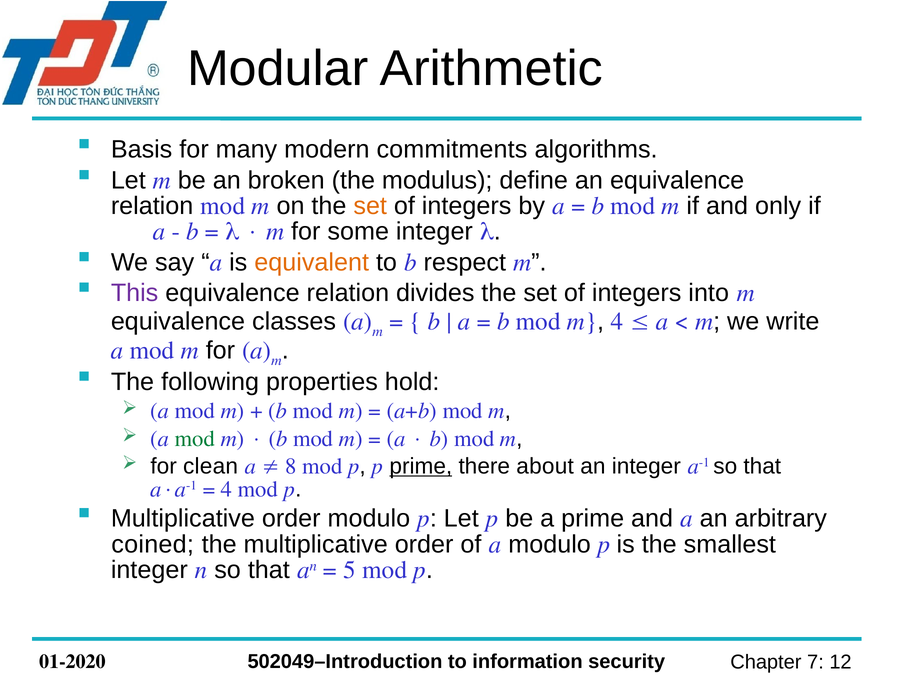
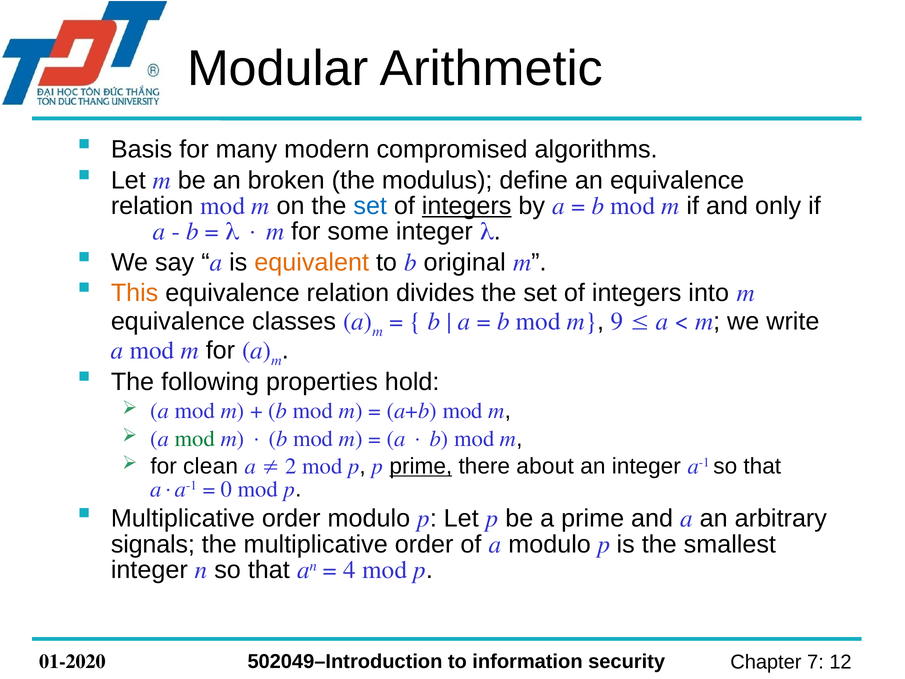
commitments: commitments -> compromised (452, 150)
set colour: orange -> blue (370, 206)
integers underline: none -> present (467, 206)
respect: respect -> original (465, 262)
This colour: purple -> orange (135, 293)
m 4: 4 -> 9 (617, 321)
8: 8 -> 2 (291, 466)
4: 4 -> 0 (227, 489)
coined: coined -> signals (153, 544)
5: 5 -> 4 (350, 570)
